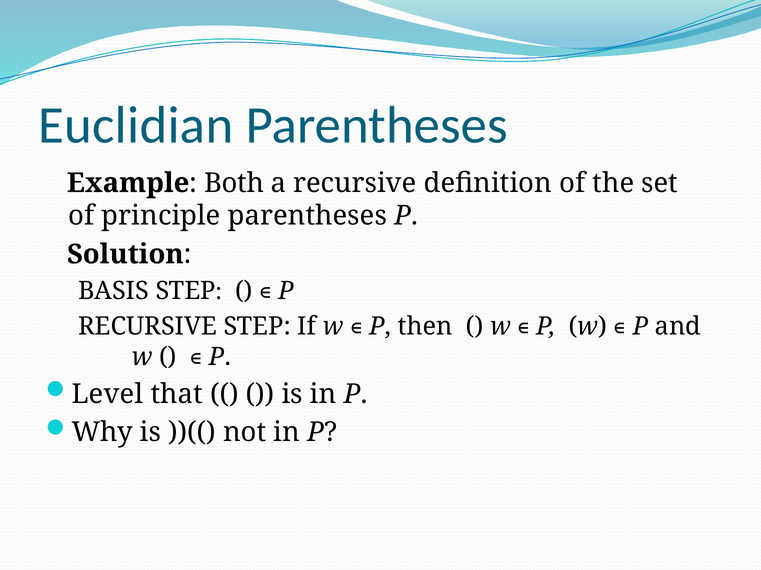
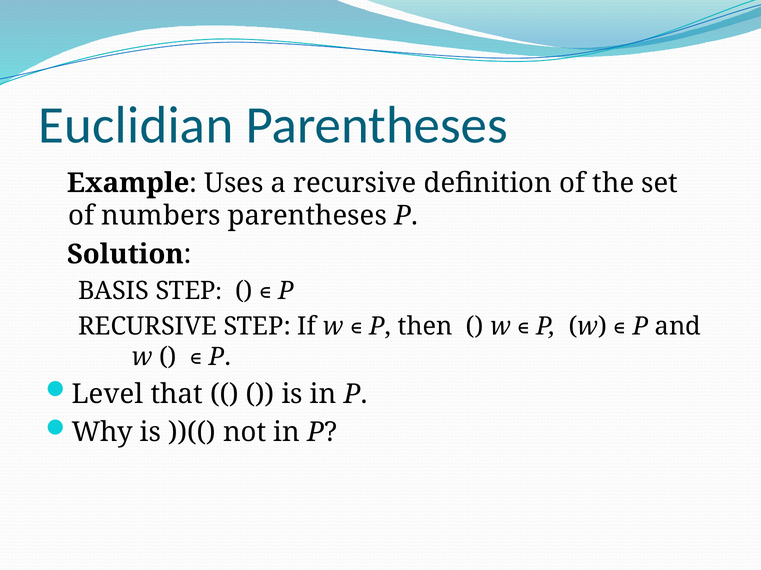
Both: Both -> Uses (234, 183)
principle: principle -> numbers (161, 216)
